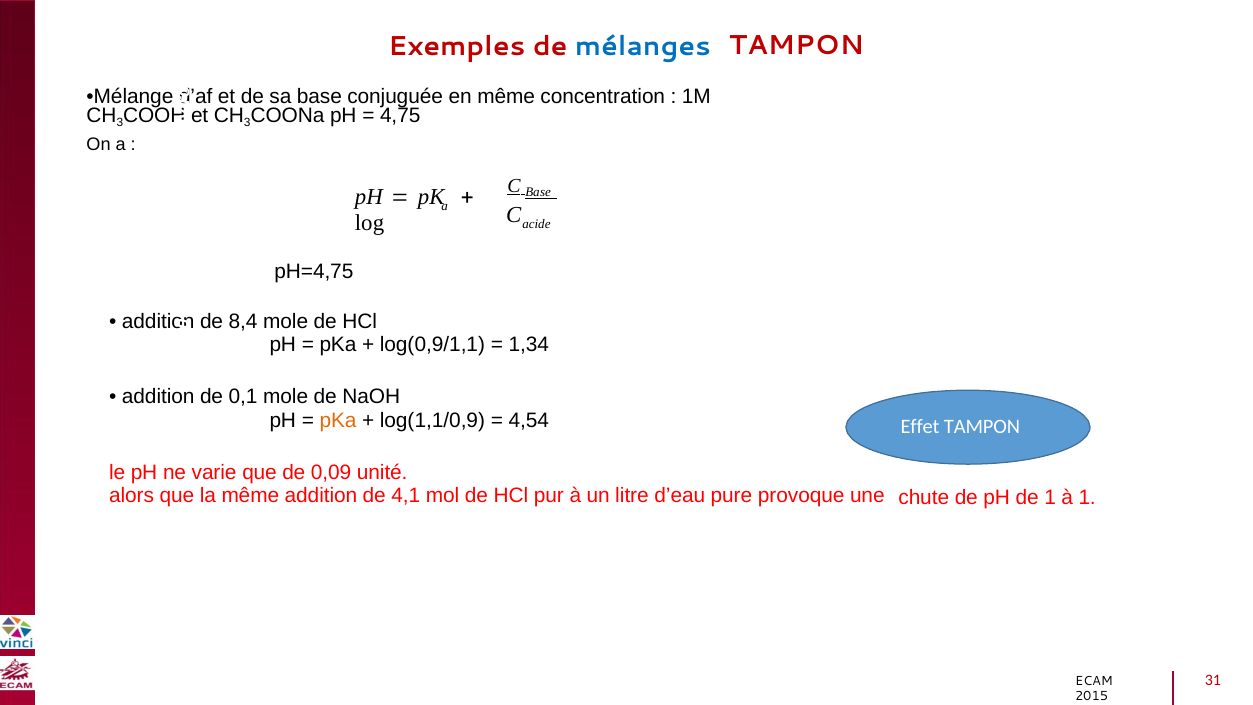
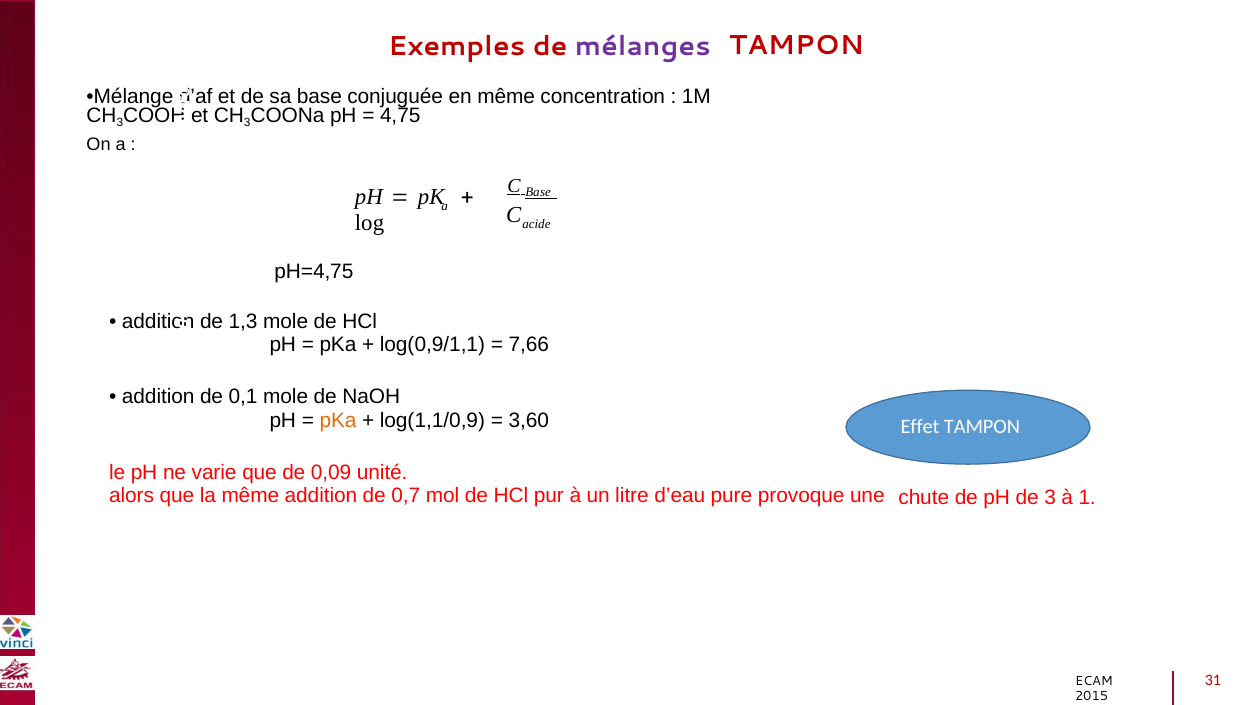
mélanges colour: blue -> purple (643, 46)
8,4: 8,4 -> 1,3 (243, 322)
1,34: 1,34 -> 7,66 (529, 345)
4,54: 4,54 -> 3,60 (529, 420)
4,1: 4,1 -> 0,7 (406, 495)
de 1: 1 -> 3 (1050, 497)
